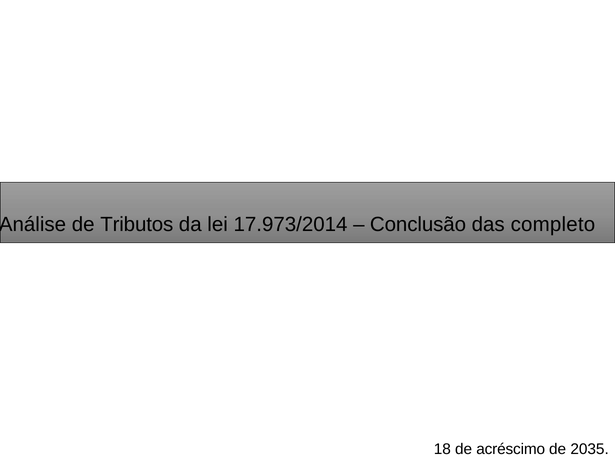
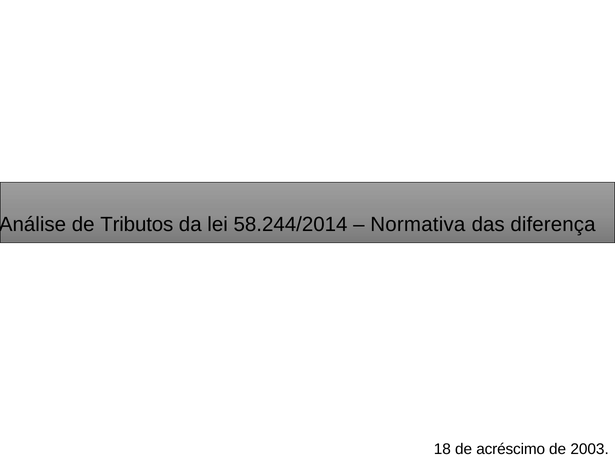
17.973/2014: 17.973/2014 -> 58.244/2014 (291, 225)
Conclusão: Conclusão -> Normativa (418, 225)
completo: completo -> diferença (553, 225)
2035: 2035 -> 2003 (590, 449)
